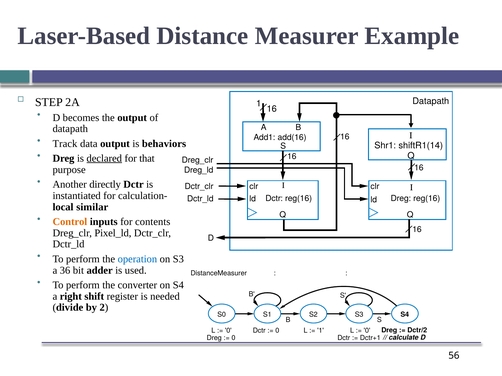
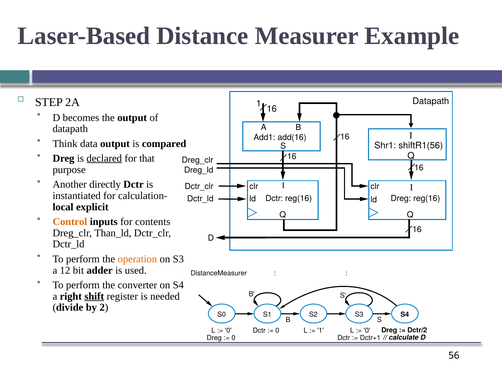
Track: Track -> Think (65, 144)
behaviors: behaviors -> compared (164, 144)
shiftR1(14: shiftR1(14 -> shiftR1(56 (421, 146)
similar: similar -> explicit (92, 207)
Pixel_ld: Pixel_ld -> Than_ld (113, 233)
operation colour: blue -> orange (137, 259)
36: 36 -> 12 (65, 271)
shift underline: none -> present (94, 297)
